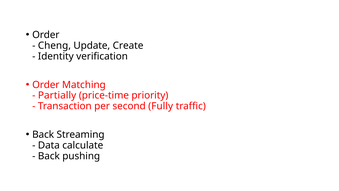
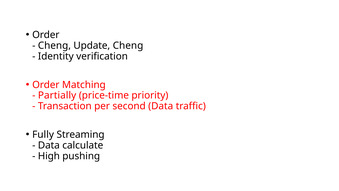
Update Create: Create -> Cheng (128, 45)
second Fully: Fully -> Data (161, 106)
Back: Back -> Fully (43, 134)
Back: Back -> High (49, 156)
